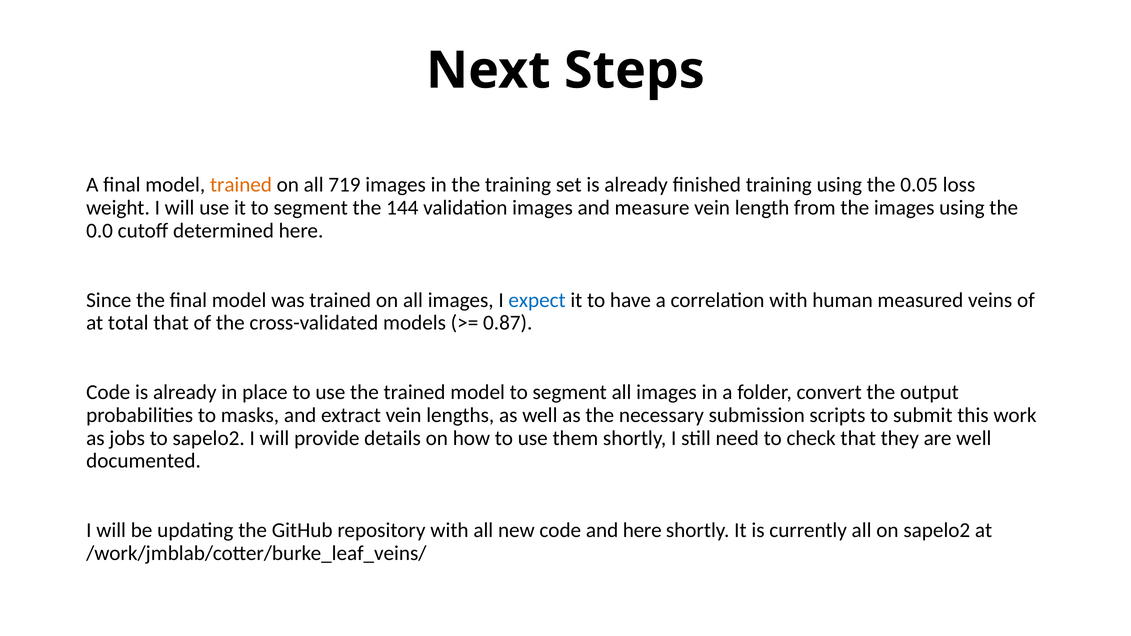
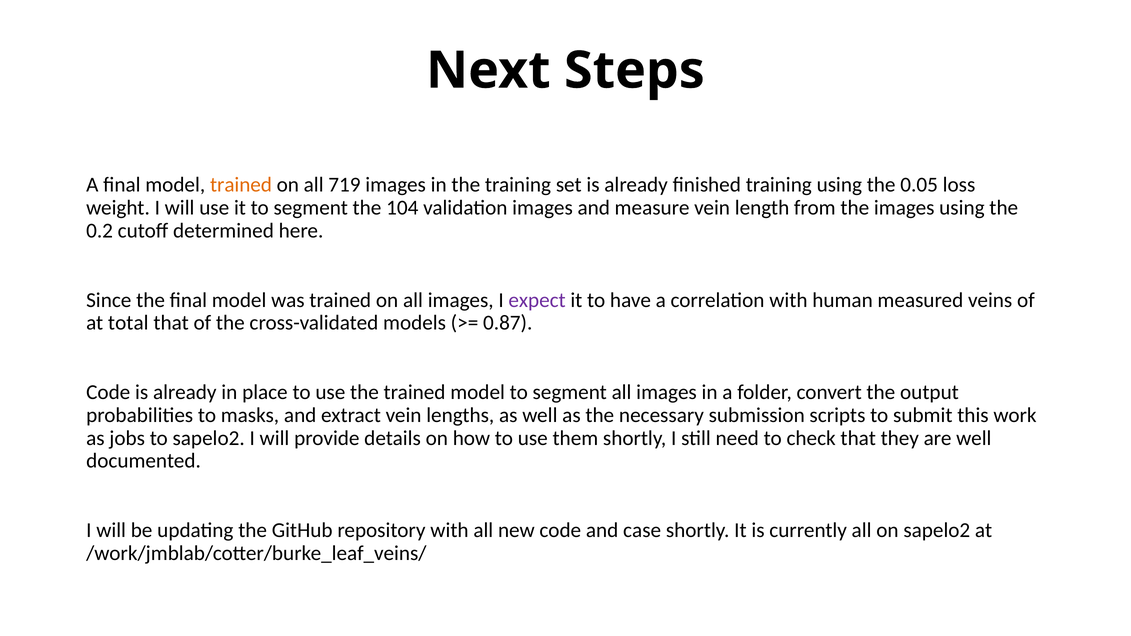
144: 144 -> 104 (402, 208)
0.0: 0.0 -> 0.2 (100, 231)
expect colour: blue -> purple (537, 300)
and here: here -> case (642, 530)
